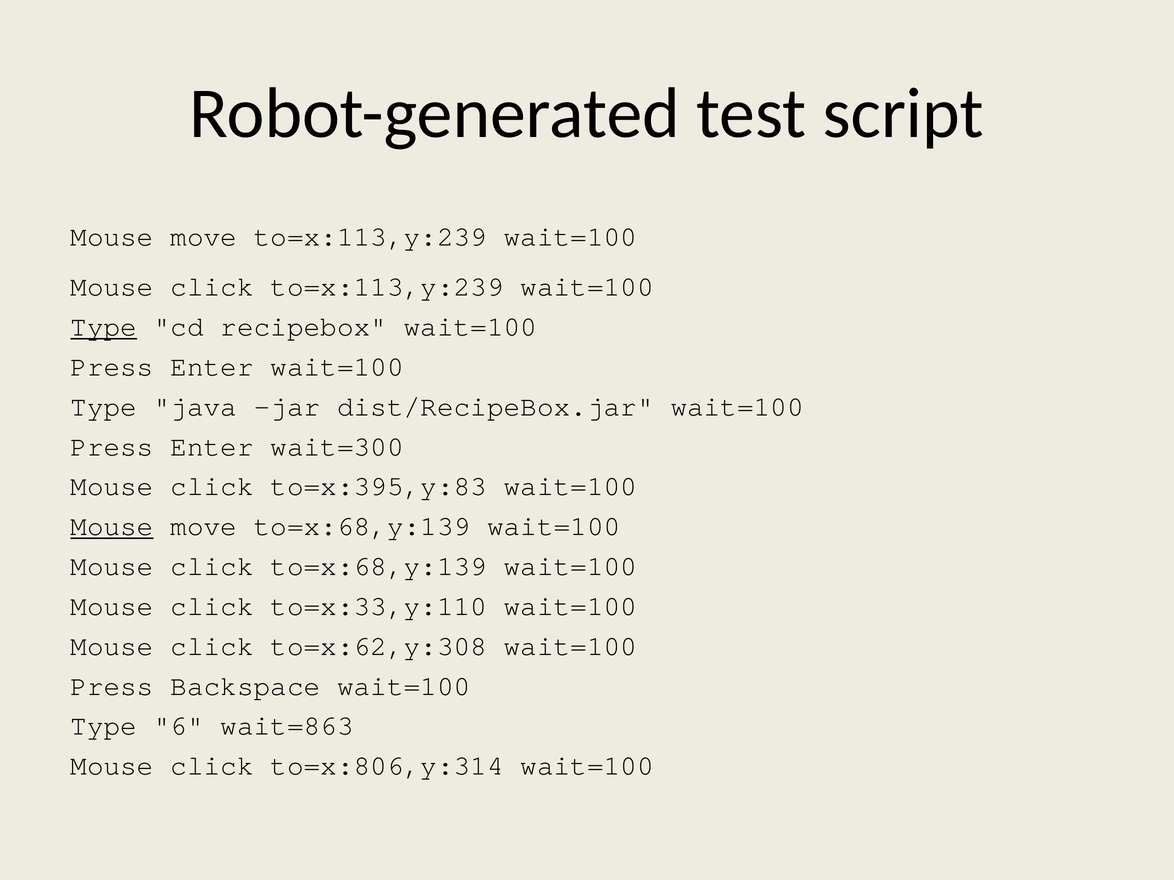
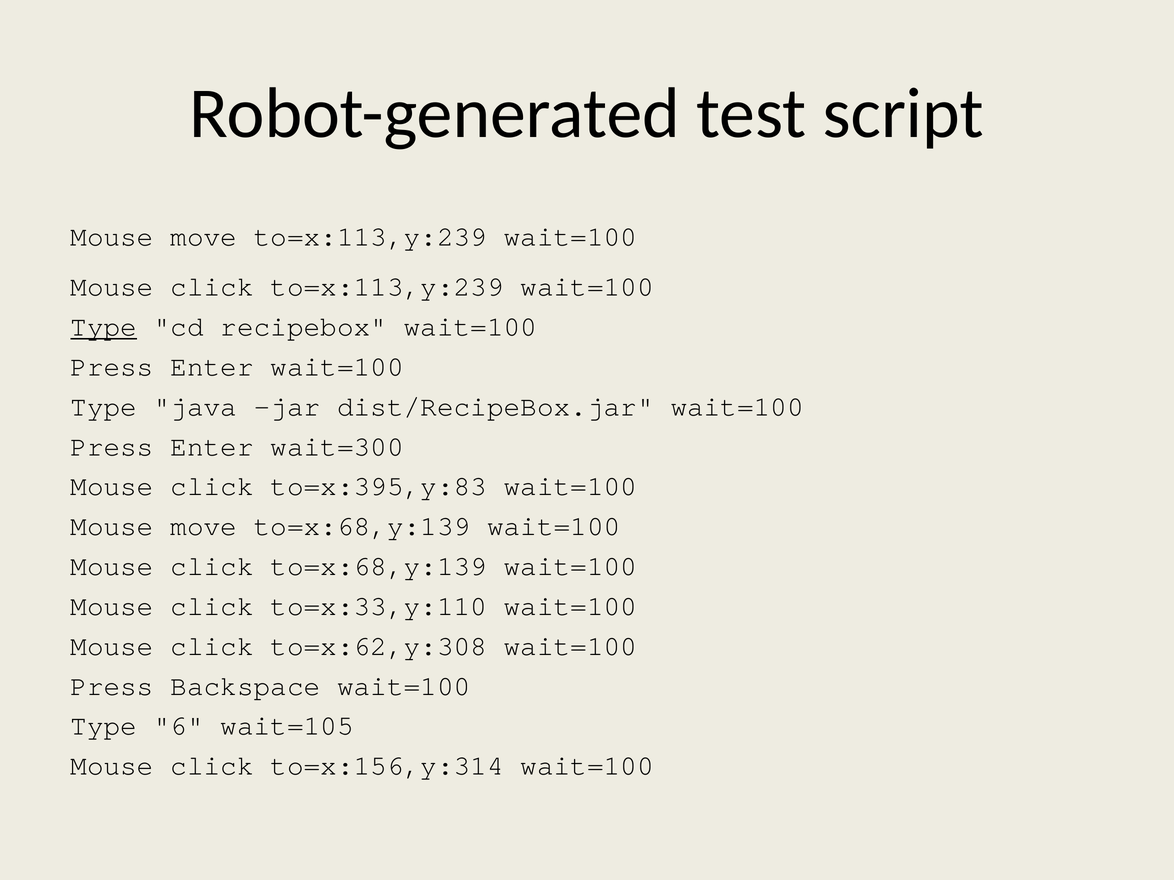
Mouse underline: present -> none (112, 527)
wait=863: wait=863 -> wait=105 (287, 726)
to=x:806,y:314: to=x:806,y:314 -> to=x:156,y:314 (387, 766)
